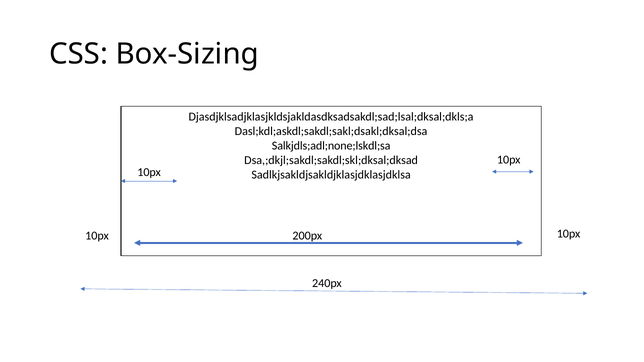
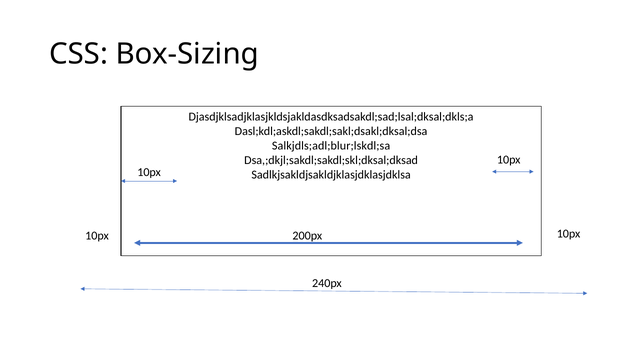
Salkjdls;adl;none;lskdl;sa: Salkjdls;adl;none;lskdl;sa -> Salkjdls;adl;blur;lskdl;sa (331, 146)
